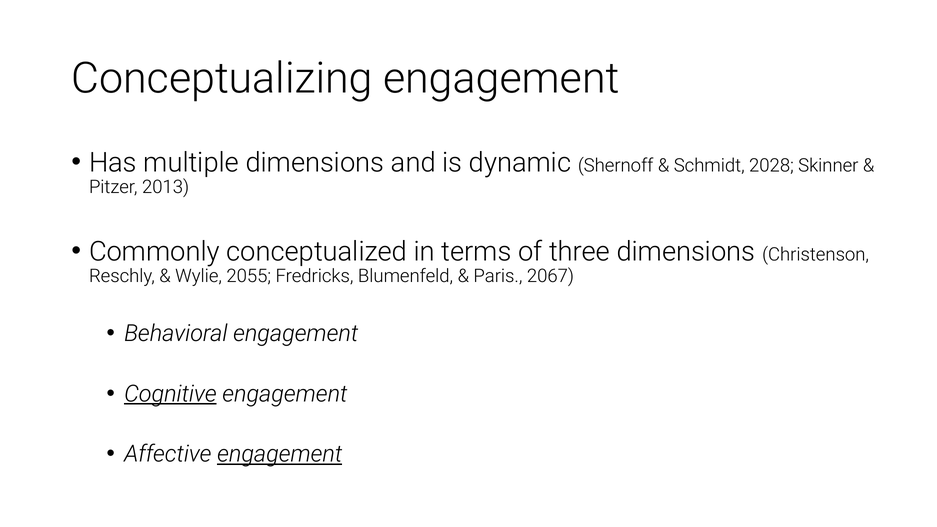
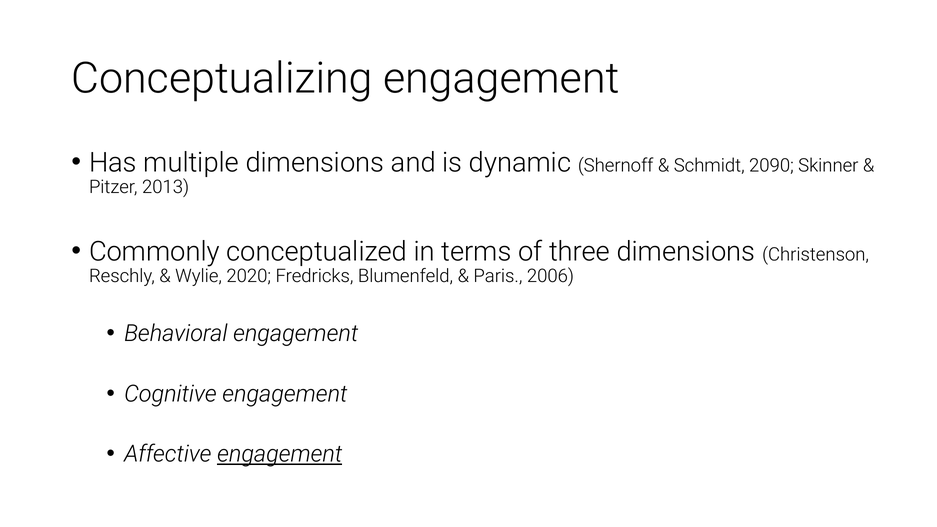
2028: 2028 -> 2090 (771, 165)
2055: 2055 -> 2020 (249, 276)
2067: 2067 -> 2006 (550, 276)
Cognitive underline: present -> none (170, 394)
